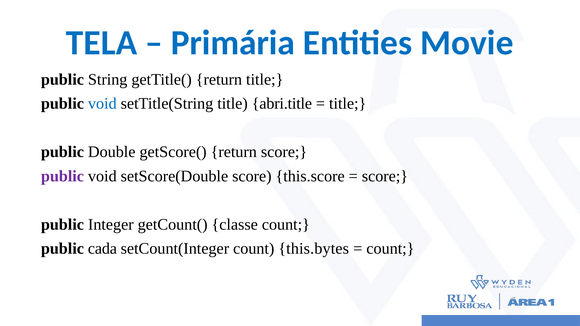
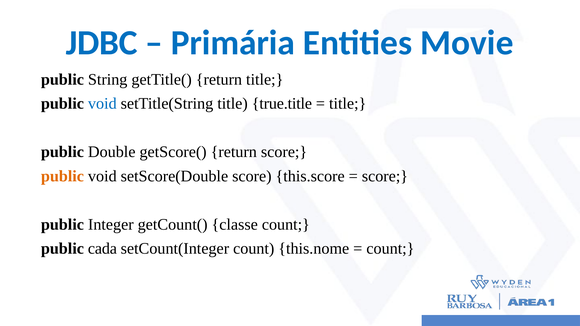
TELA: TELA -> JDBC (102, 43)
abri.title: abri.title -> true.title (282, 104)
public colour: purple -> orange (62, 176)
this.bytes: this.bytes -> this.nome (314, 249)
